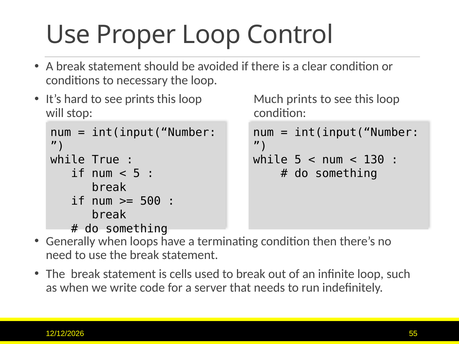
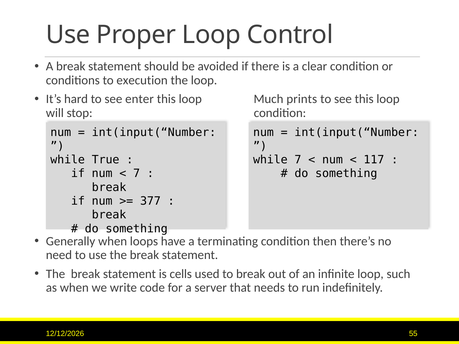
necessary: necessary -> execution (142, 80)
see prints: prints -> enter (140, 99)
while 5: 5 -> 7 (298, 160)
130: 130 -> 117 (374, 160)
5: 5 -> 7 (137, 174)
500: 500 -> 377 (150, 201)
